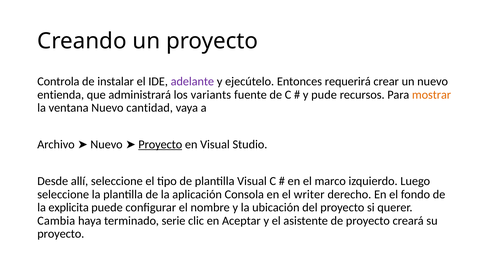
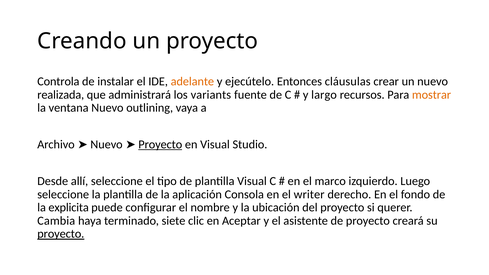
adelante colour: purple -> orange (192, 82)
requerirá: requerirá -> cláusulas (348, 82)
entienda: entienda -> realizada (61, 95)
pude: pude -> largo (324, 95)
cantidad: cantidad -> outlining (150, 108)
serie: serie -> siete (174, 221)
proyecto underline: none -> present (61, 234)
